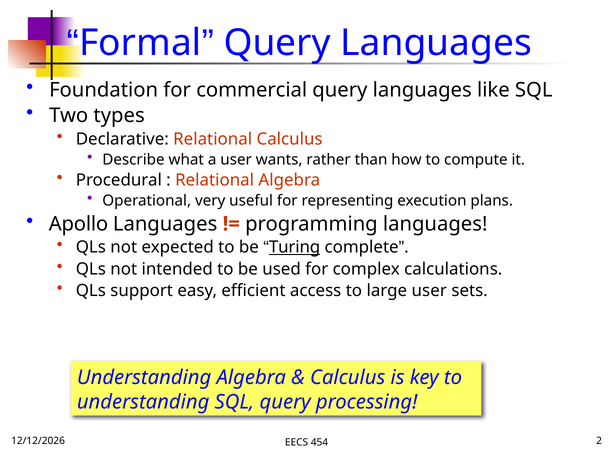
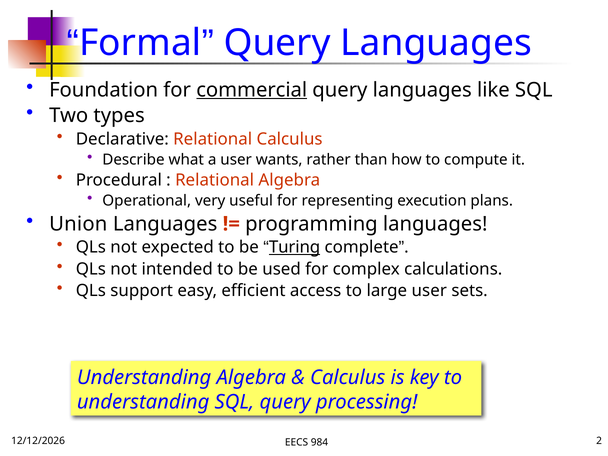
commercial underline: none -> present (252, 90)
Apollo: Apollo -> Union (78, 224)
454: 454 -> 984 (319, 442)
